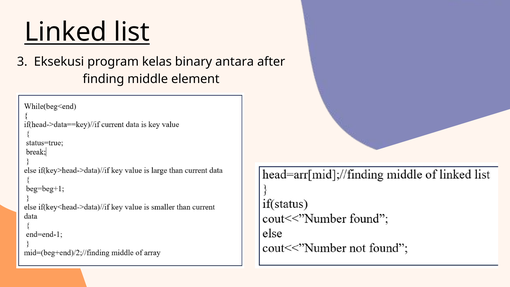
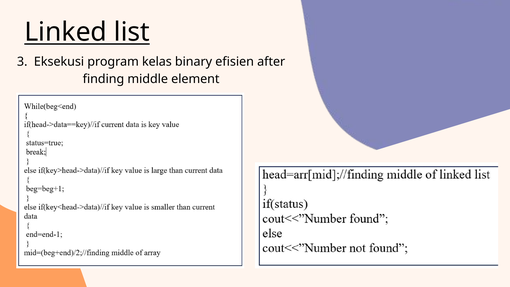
antara: antara -> efisien (235, 62)
